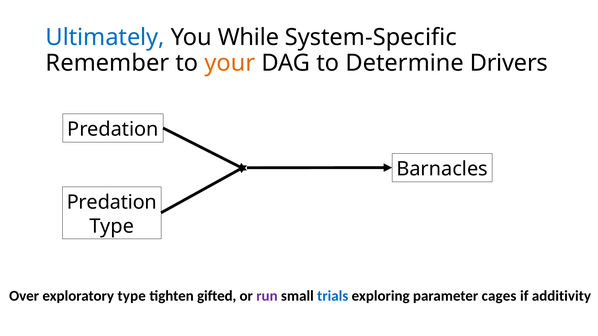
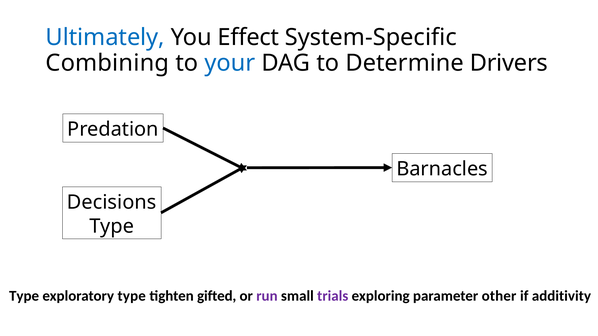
While: While -> Effect (248, 37)
Remember: Remember -> Combining (107, 63)
your colour: orange -> blue (230, 63)
Predation: Predation -> Decisions (112, 202)
Over: Over -> Type (24, 296)
trials colour: blue -> purple (333, 296)
cages: cages -> other (499, 296)
